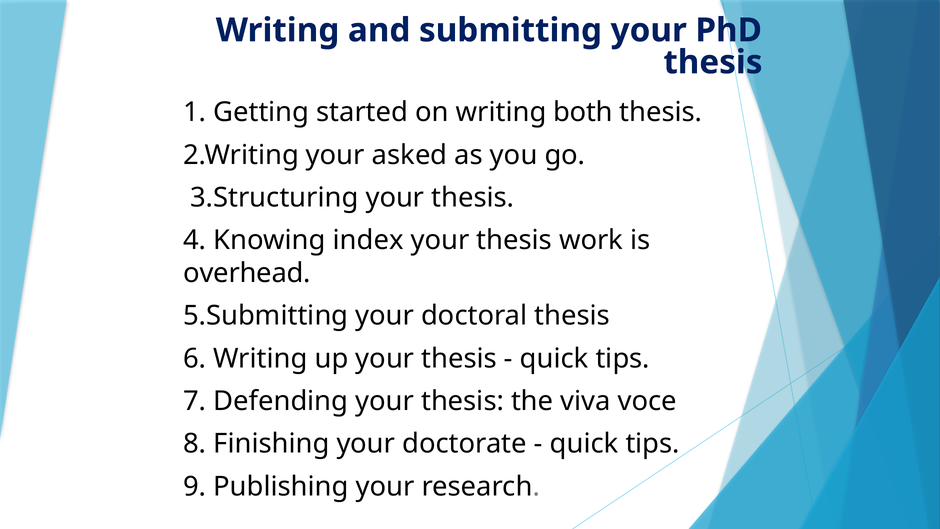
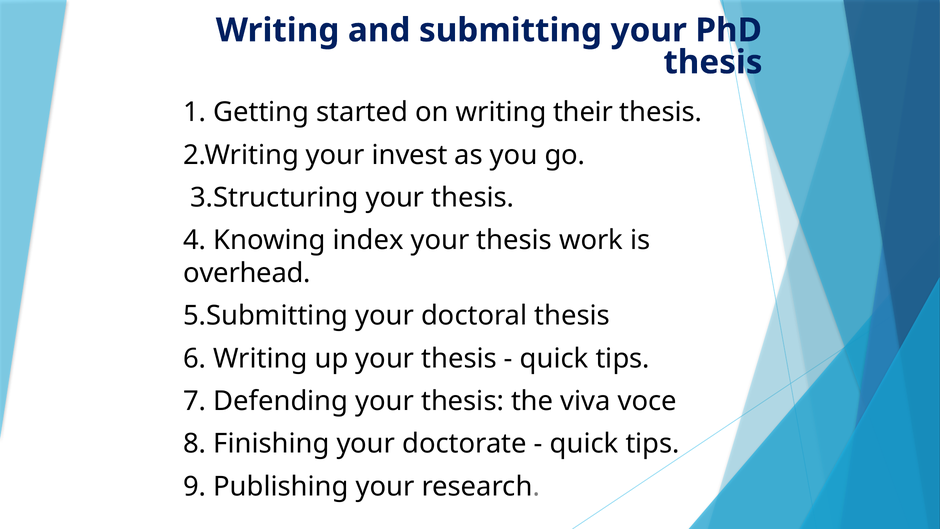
both: both -> their (583, 112)
asked: asked -> invest (410, 155)
